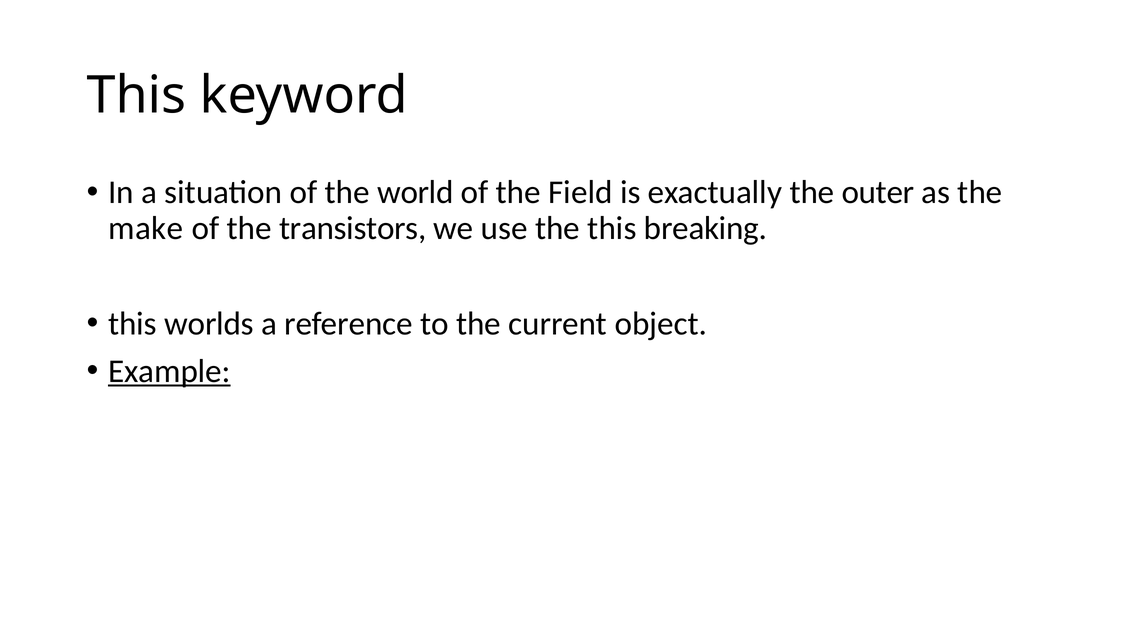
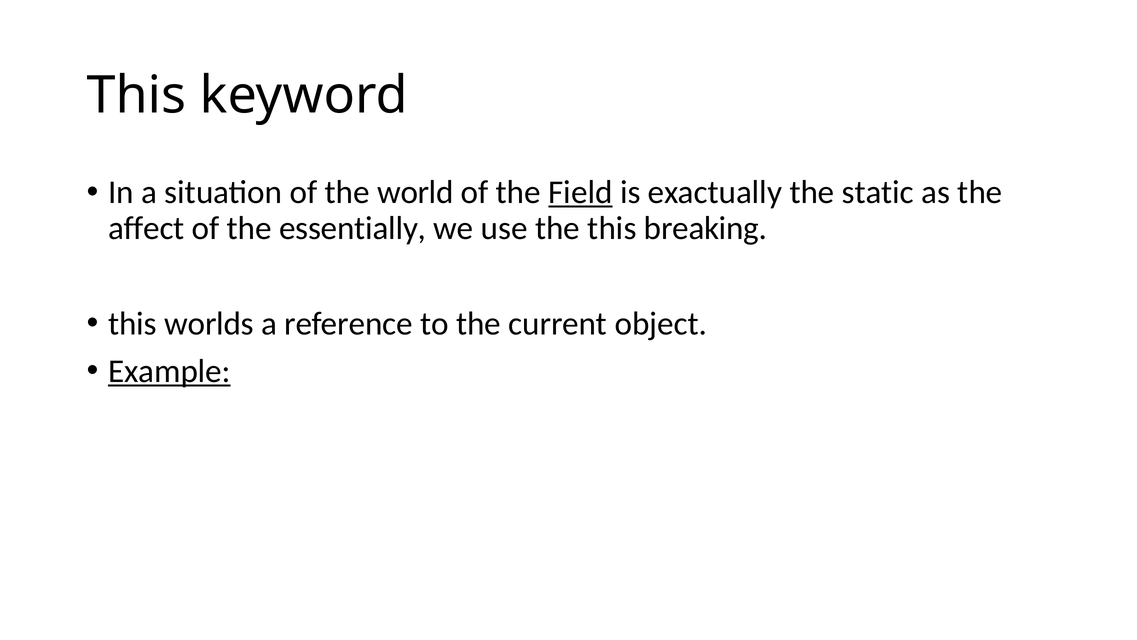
Field underline: none -> present (580, 192)
outer: outer -> static (878, 192)
make: make -> affect (146, 228)
transistors: transistors -> essentially (353, 228)
